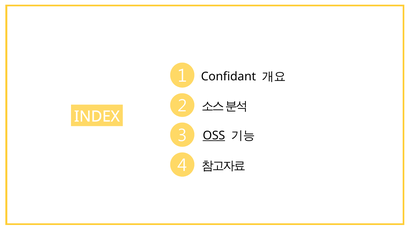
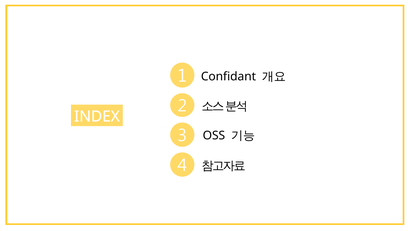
OSS underline: present -> none (214, 135)
